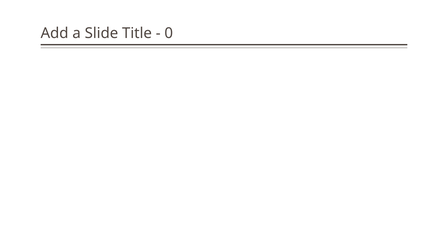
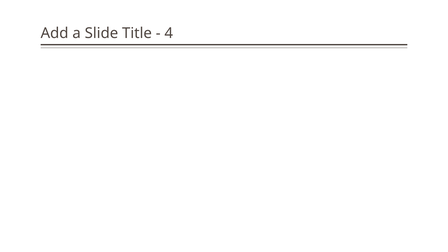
0: 0 -> 4 (169, 33)
